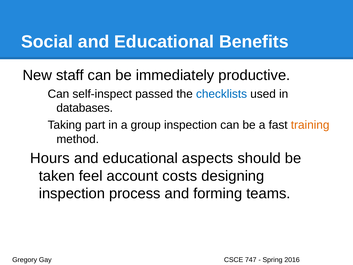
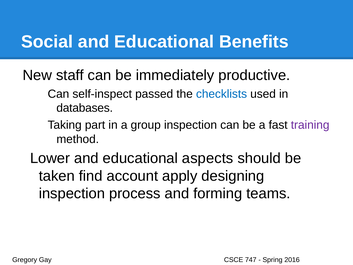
training colour: orange -> purple (310, 125)
Hours: Hours -> Lower (50, 158)
feel: feel -> find (91, 176)
costs: costs -> apply (180, 176)
